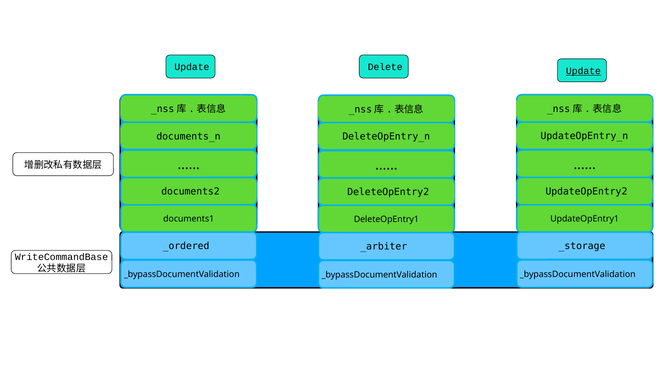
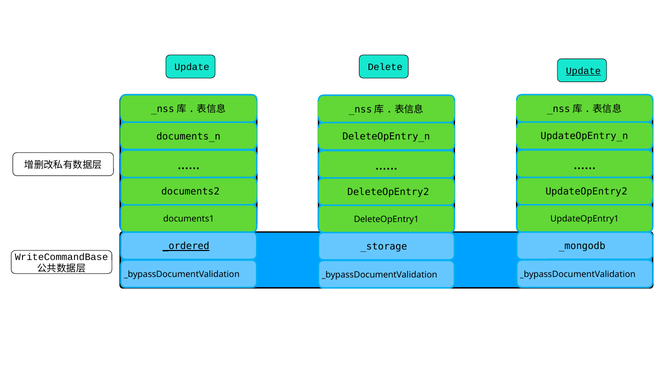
_ordered underline: none -> present (186, 246)
_storage: _storage -> _mongodb (582, 246)
_arbiter: _arbiter -> _storage (384, 246)
